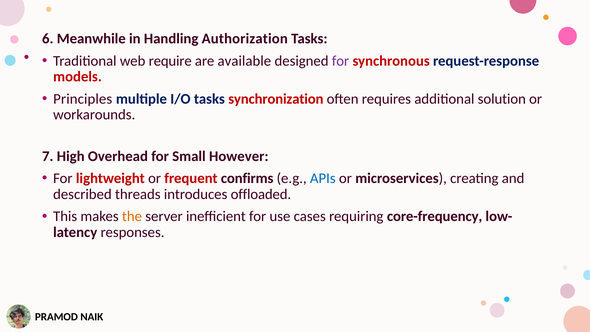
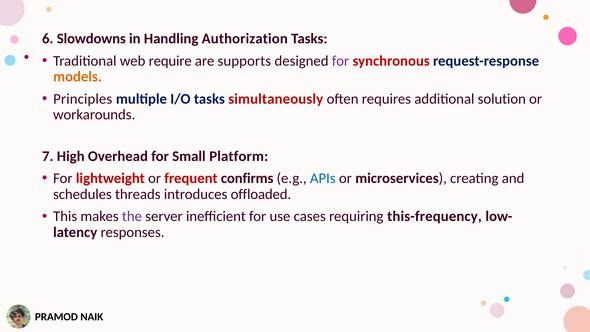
Meanwhile: Meanwhile -> Slowdowns (91, 39)
available: available -> supports (244, 61)
models colour: red -> orange (77, 77)
synchronization: synchronization -> simultaneously (276, 99)
However: However -> Platform (239, 156)
described: described -> schedules (82, 194)
the colour: orange -> purple (132, 216)
core-frequency: core-frequency -> this-frequency (434, 216)
